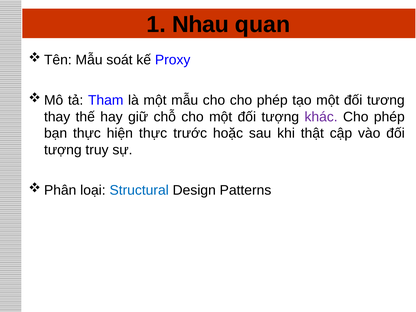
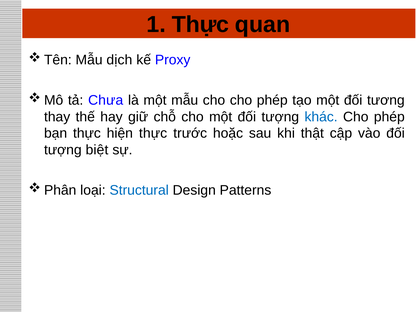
1 Nhau: Nhau -> Thực (201, 24)
soát: soát -> dịch (119, 60)
Tham: Tham -> Chưa (106, 100)
khác colour: purple -> blue (321, 117)
truy: truy -> biệt (97, 150)
